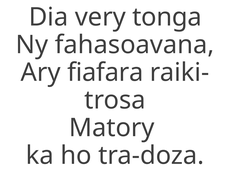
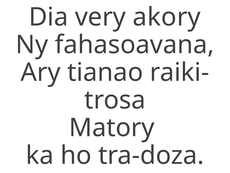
tonga: tonga -> akory (167, 17)
fiafara: fiafara -> tianao (105, 72)
